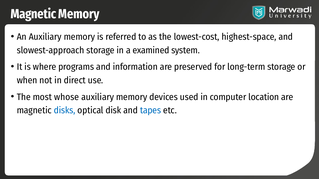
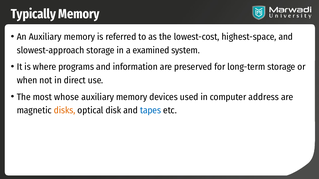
Magnetic: Magnetic -> Typically (33, 14)
location: location -> address (264, 97)
disks colour: blue -> orange (65, 111)
